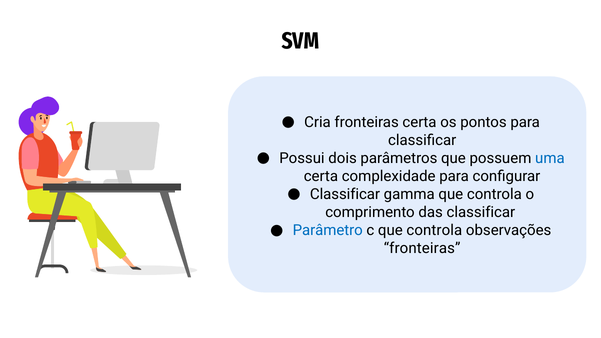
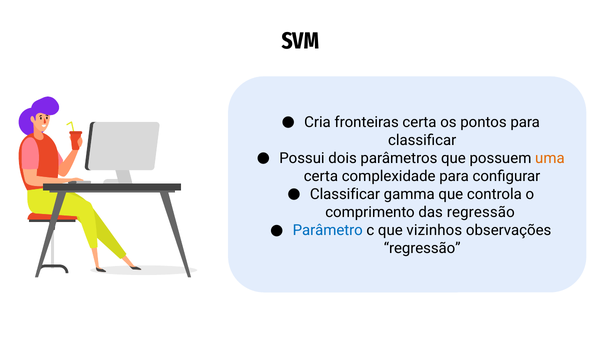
uma colour: blue -> orange (550, 158)
das classificar: classificar -> regressão (481, 212)
c que controla: controla -> vizinhos (434, 231)
fronteiras: fronteiras -> regressão (422, 249)
